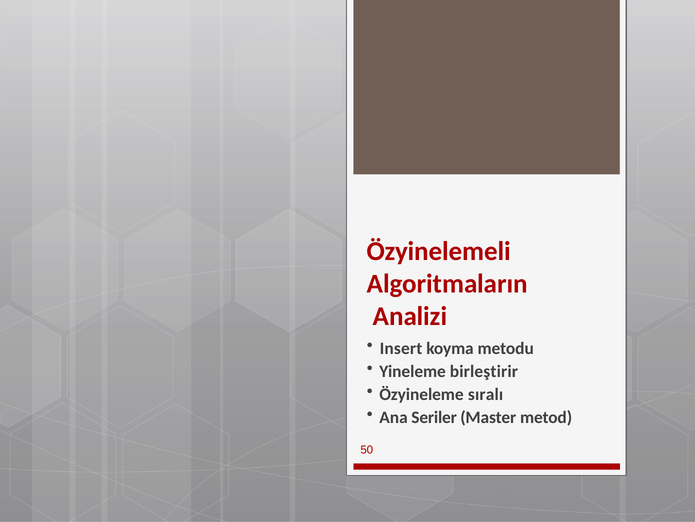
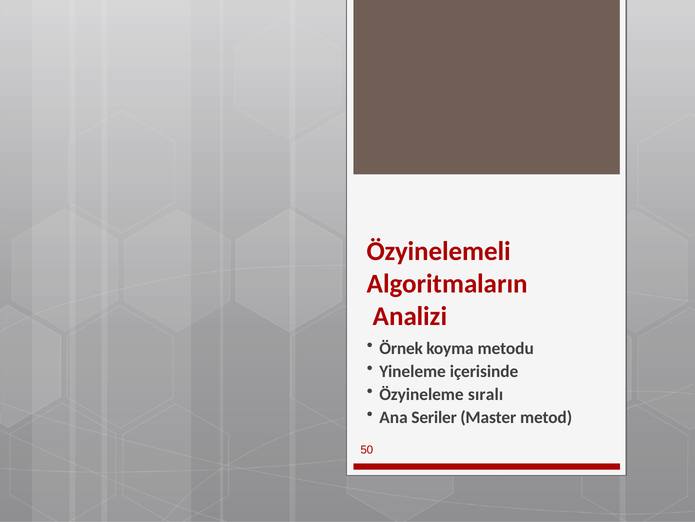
Insert: Insert -> Örnek (401, 348)
birleştirir: birleştirir -> içerisinde (484, 371)
